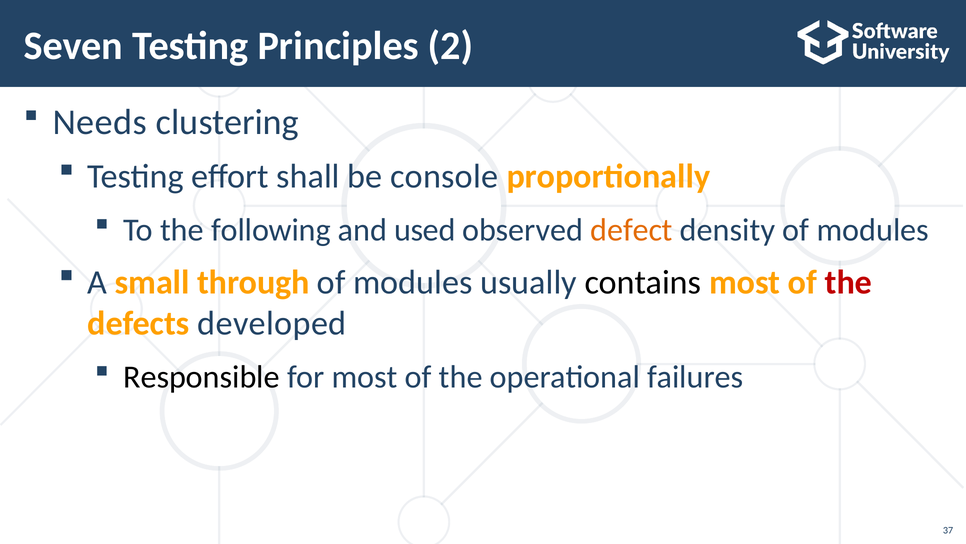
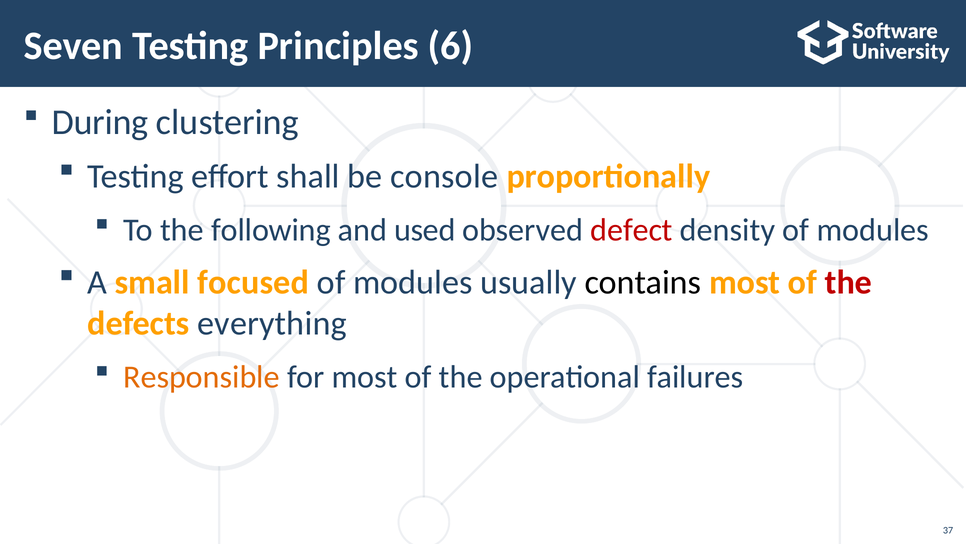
2: 2 -> 6 (451, 46)
Needs: Needs -> During (100, 122)
defect colour: orange -> red (632, 230)
through: through -> focused (253, 282)
developed: developed -> everything (272, 323)
Responsible colour: black -> orange (201, 377)
